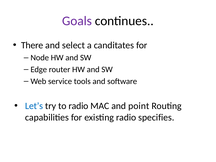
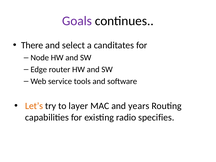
Let’s colour: blue -> orange (34, 106)
to radio: radio -> layer (78, 106)
point: point -> years (139, 106)
